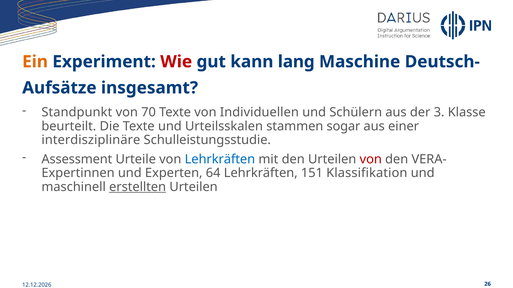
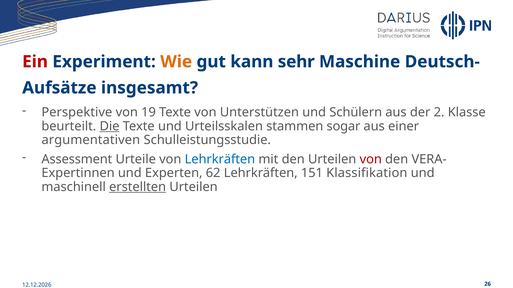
Ein colour: orange -> red (35, 62)
Wie colour: red -> orange (176, 62)
lang: lang -> sehr (296, 62)
Standpunkt: Standpunkt -> Perspektive (77, 113)
70: 70 -> 19 (149, 113)
Individuellen: Individuellen -> Unterstützen (259, 113)
3: 3 -> 2 (439, 113)
Die underline: none -> present (110, 127)
interdisziplinäre: interdisziplinäre -> argumentativen (91, 140)
64: 64 -> 62 (213, 173)
